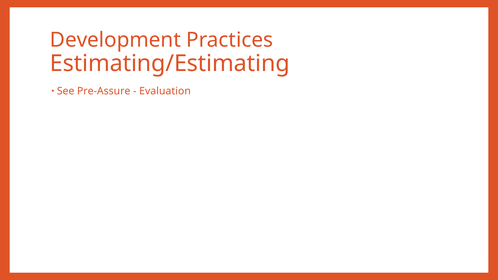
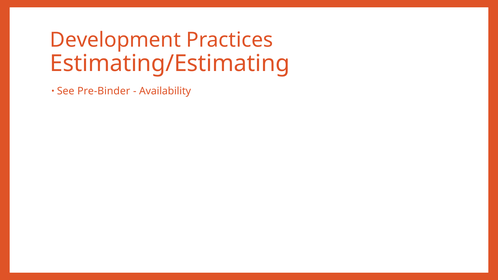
Pre-Assure: Pre-Assure -> Pre-Binder (104, 91)
Evaluation: Evaluation -> Availability (165, 91)
